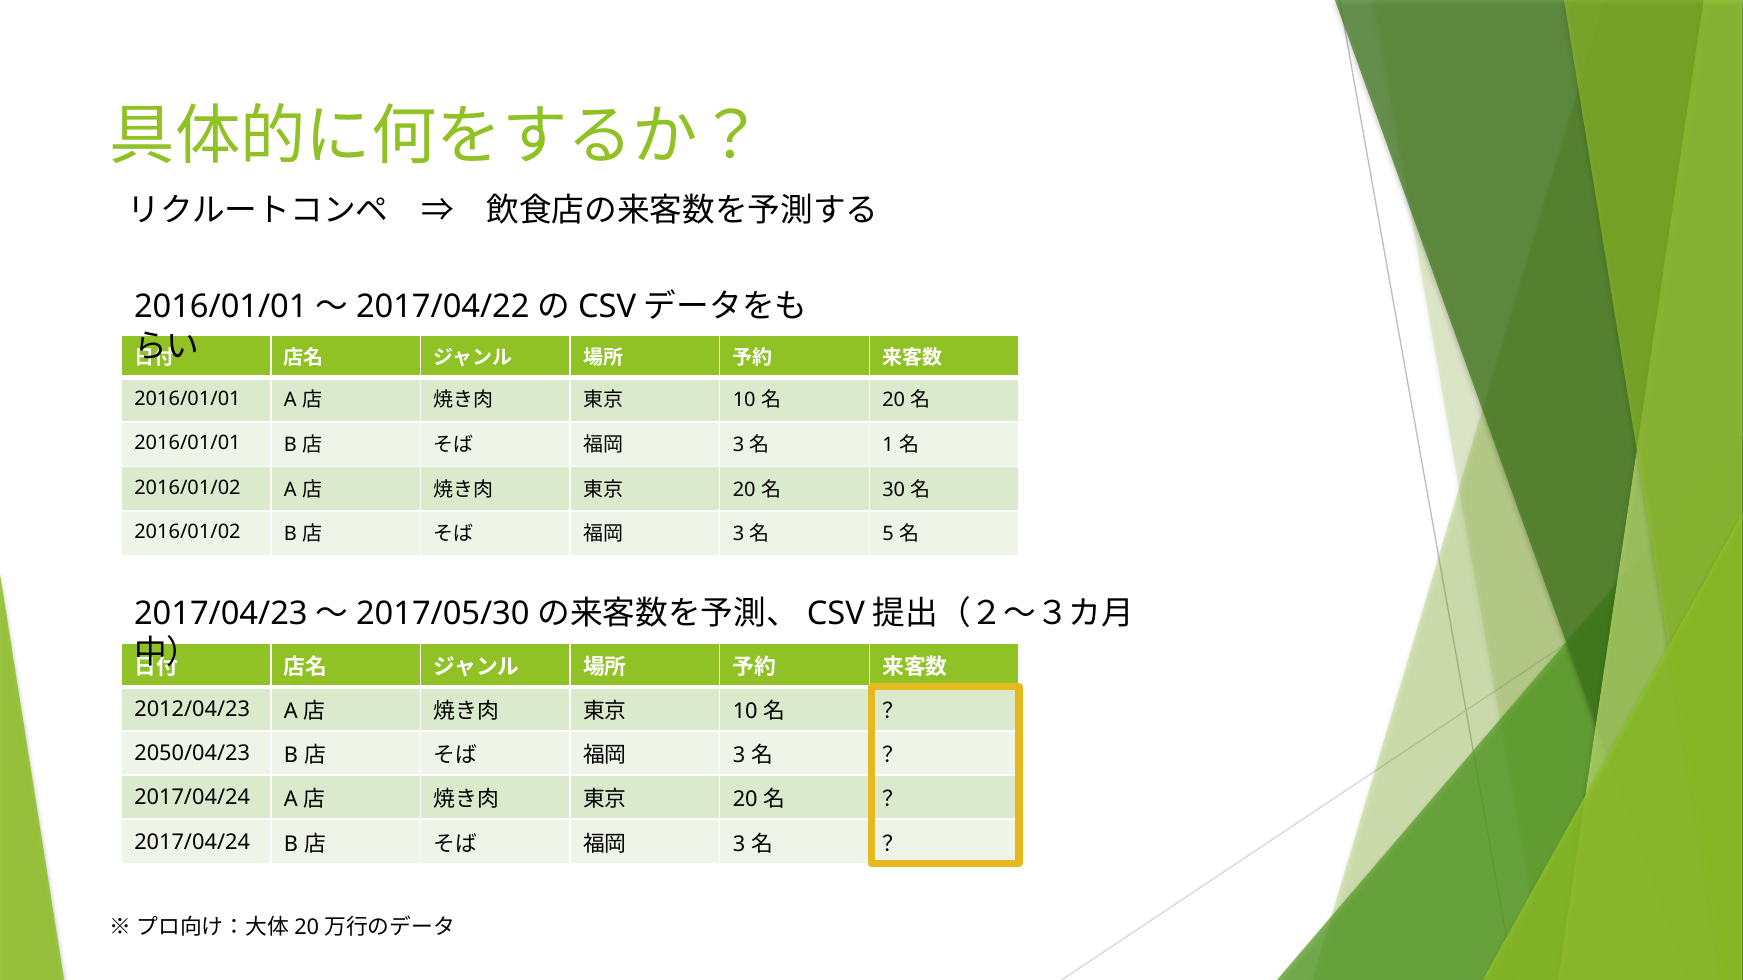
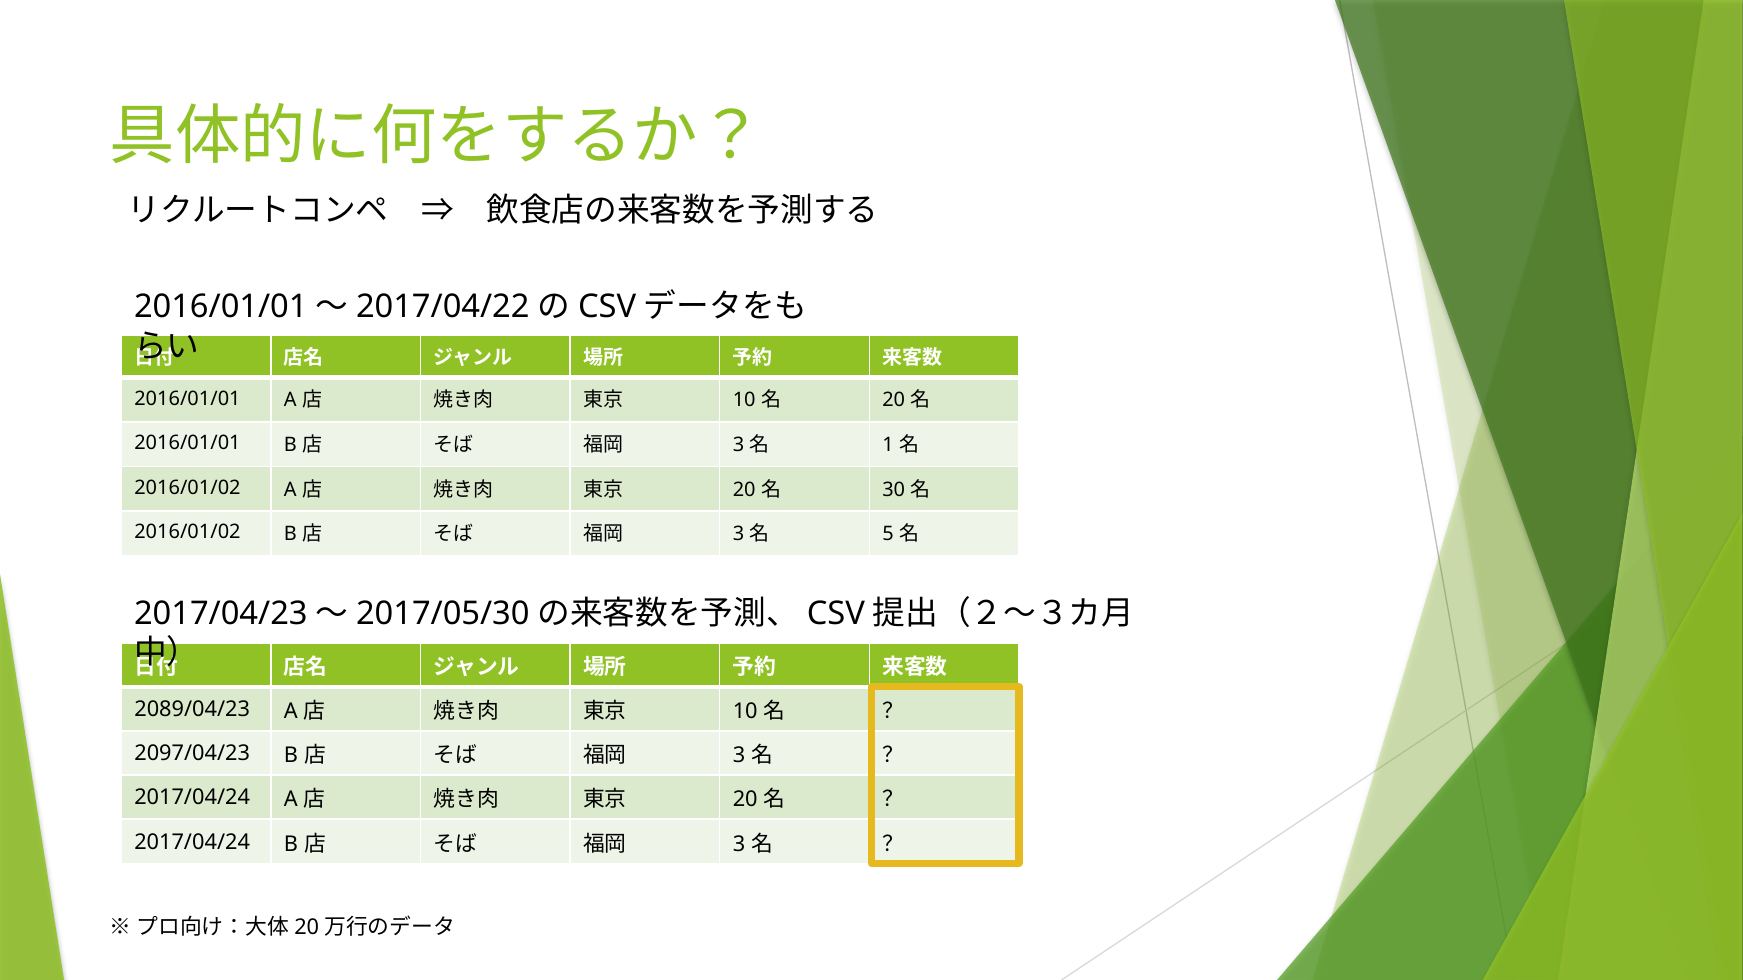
2012/04/23: 2012/04/23 -> 2089/04/23 (192, 710)
2050/04/23: 2050/04/23 -> 2097/04/23 (192, 754)
